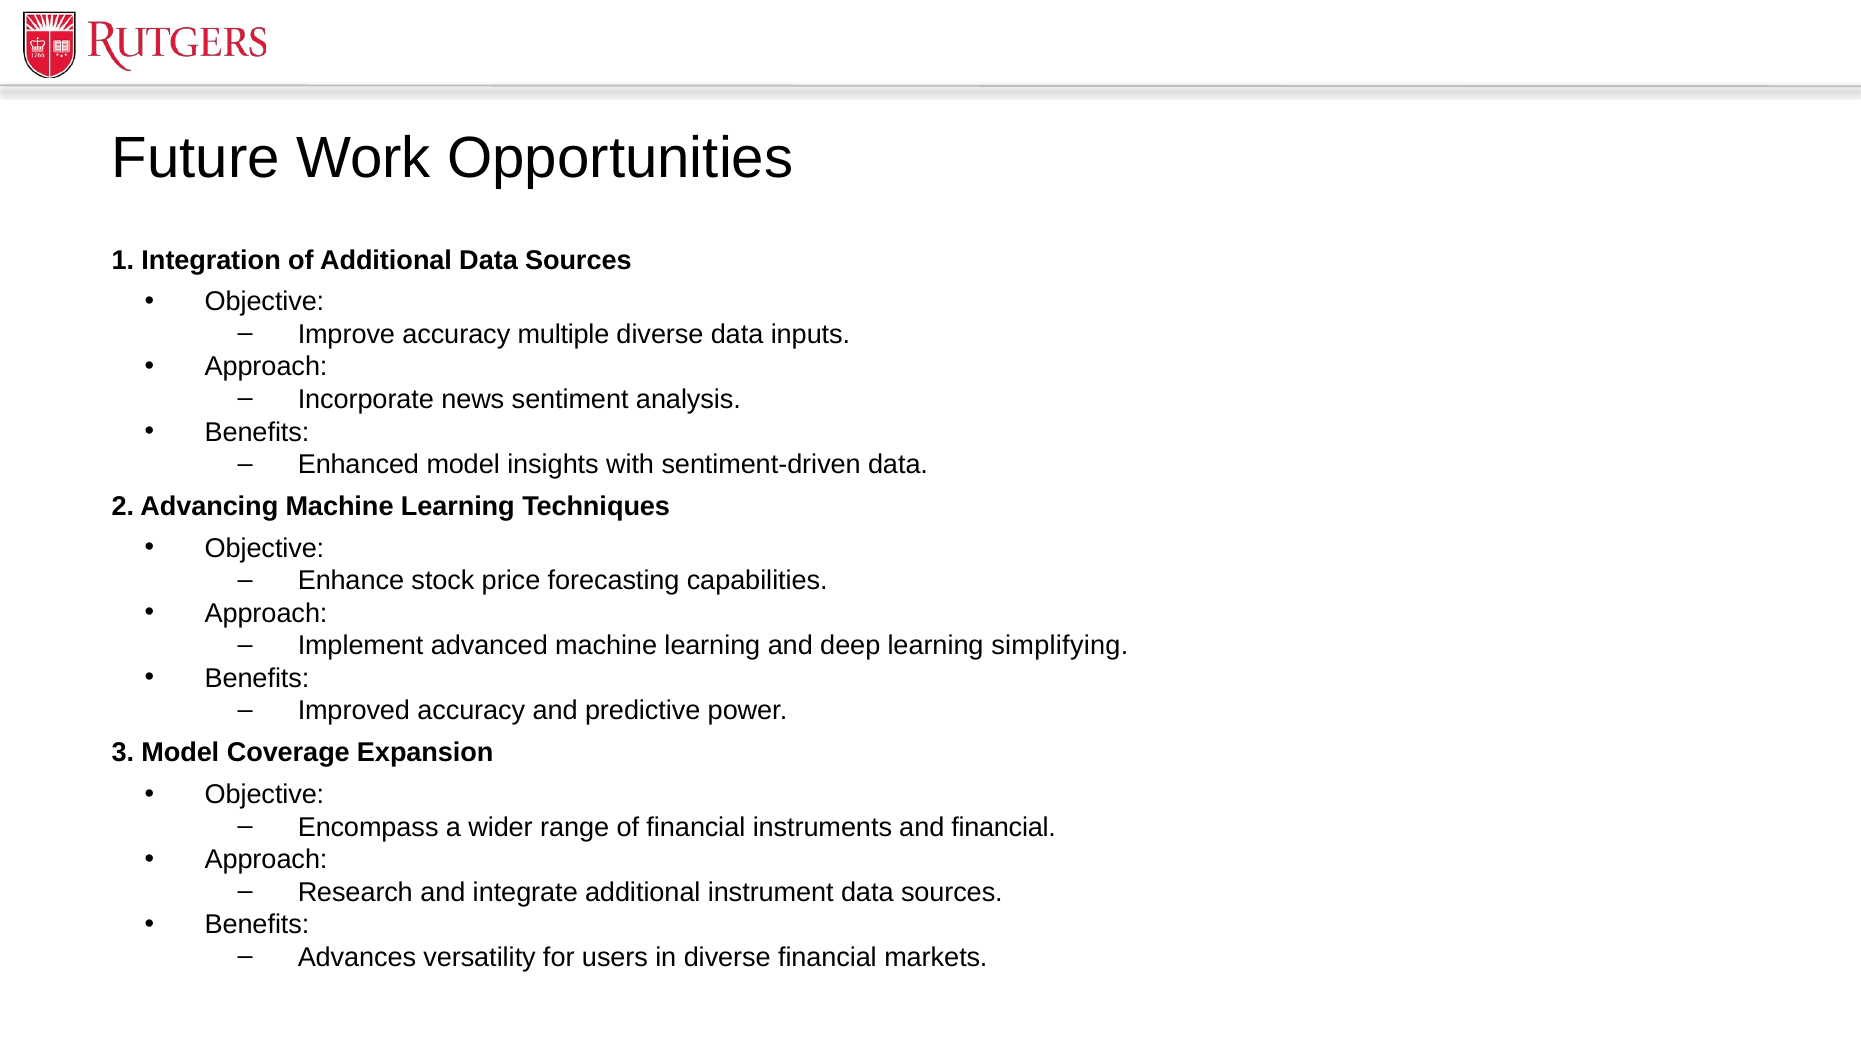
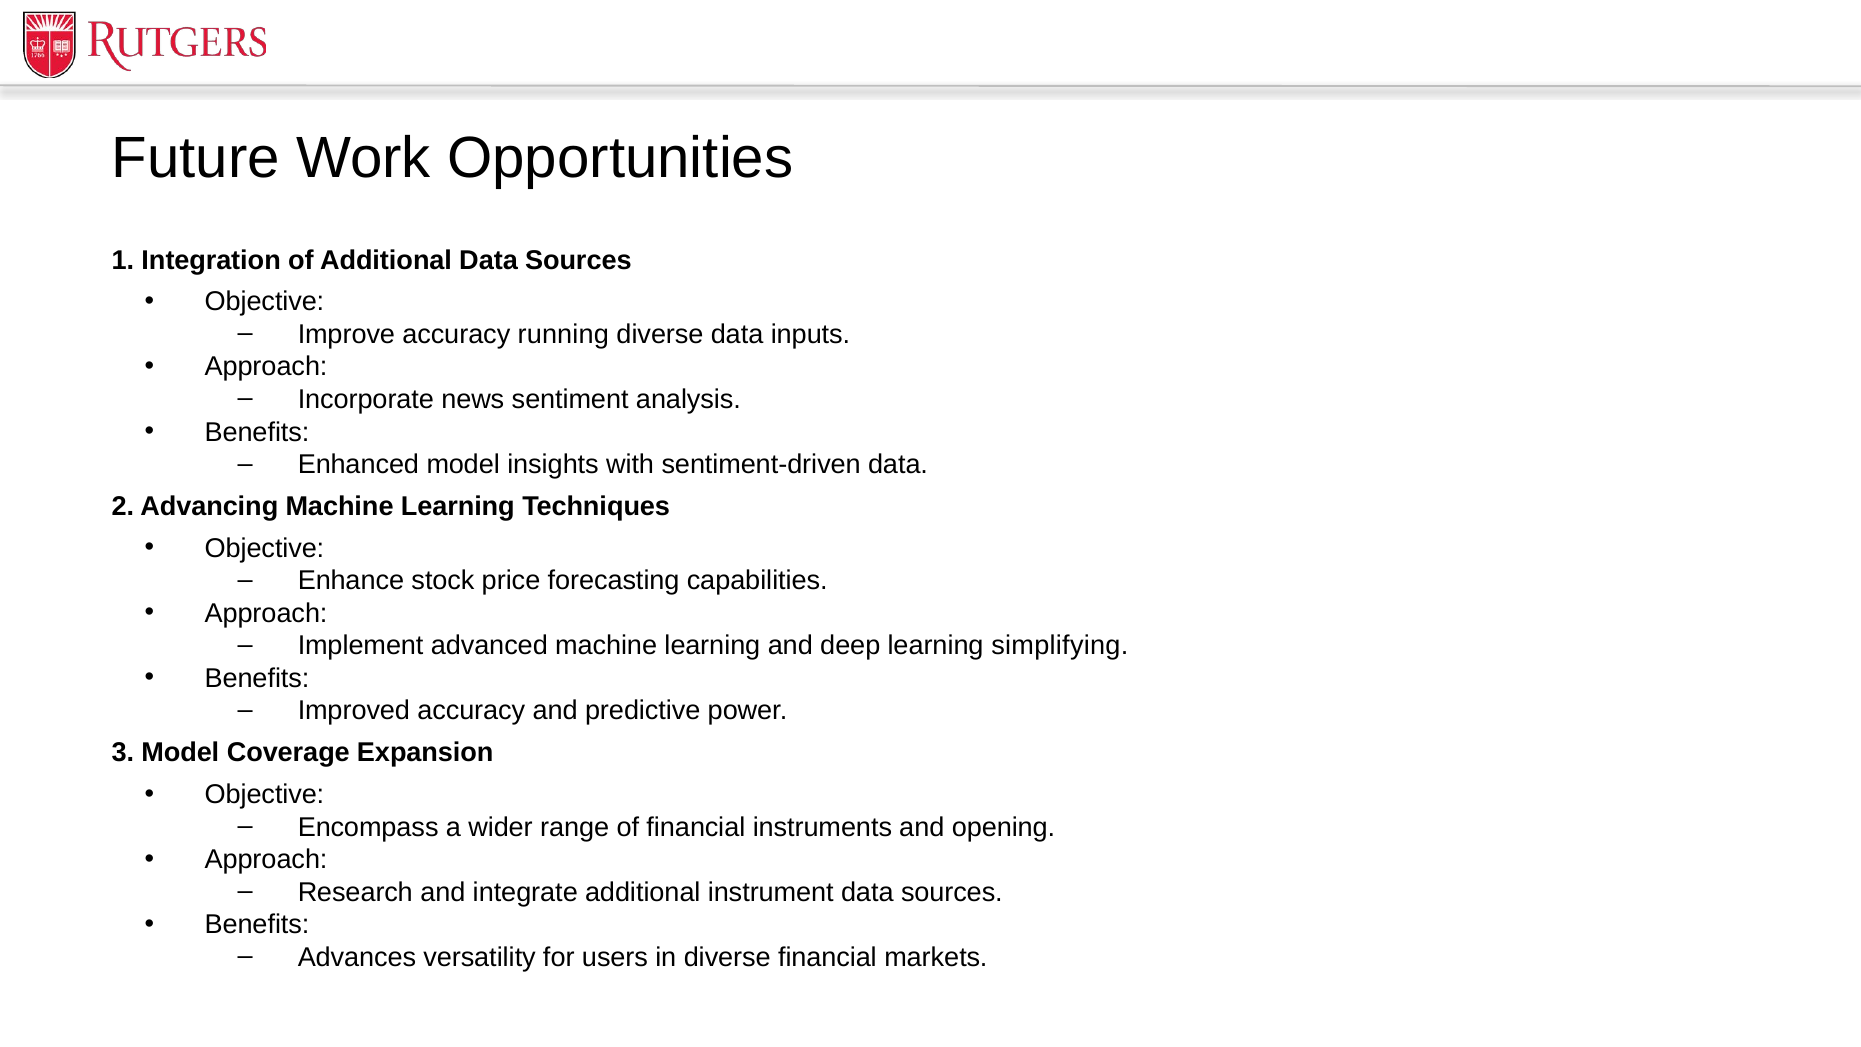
multiple: multiple -> running (563, 334)
and financial: financial -> opening (1004, 827)
